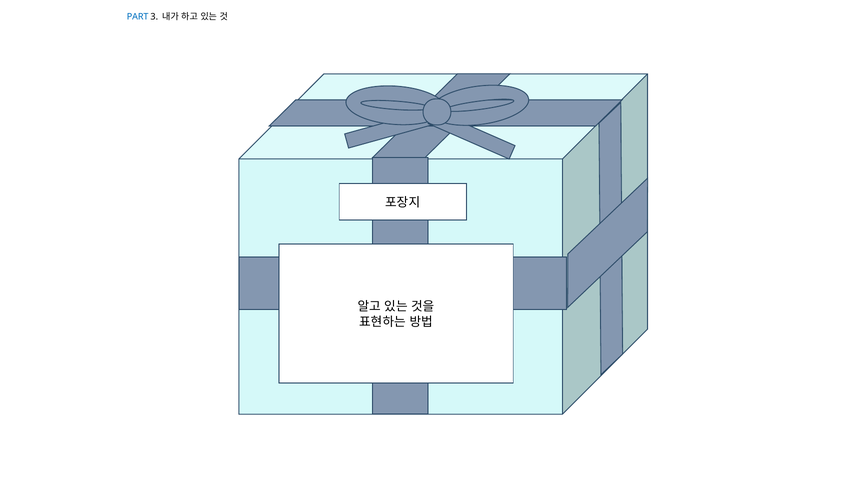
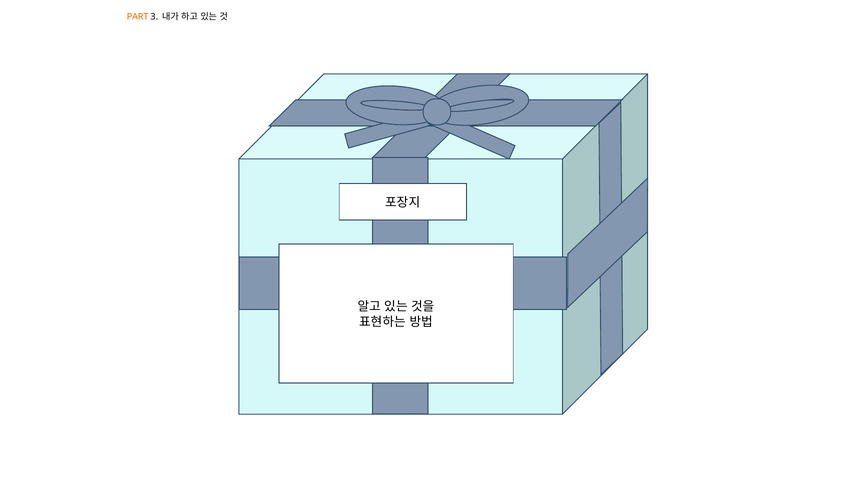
PART colour: blue -> orange (138, 17)
